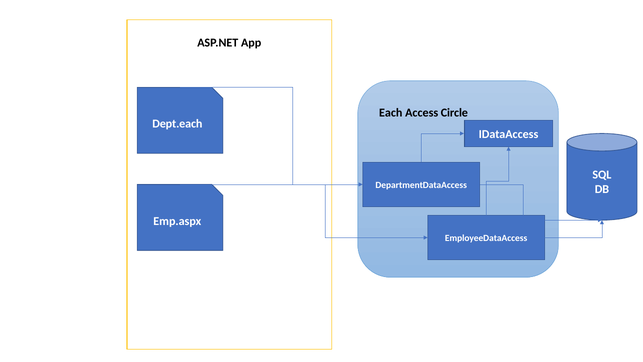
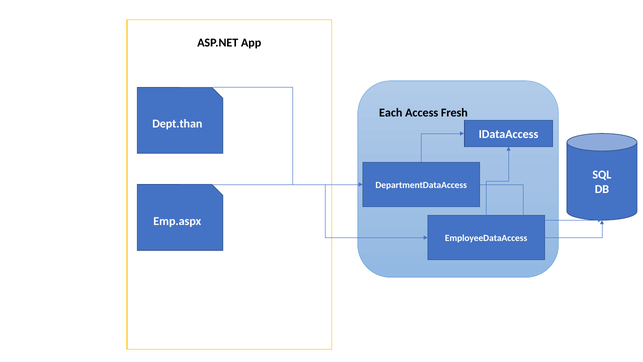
Circle: Circle -> Fresh (454, 113)
Dept.each: Dept.each -> Dept.than (177, 124)
